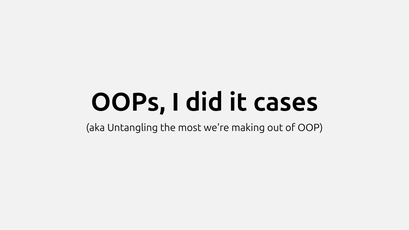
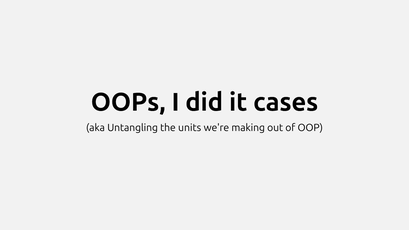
most: most -> units (190, 128)
